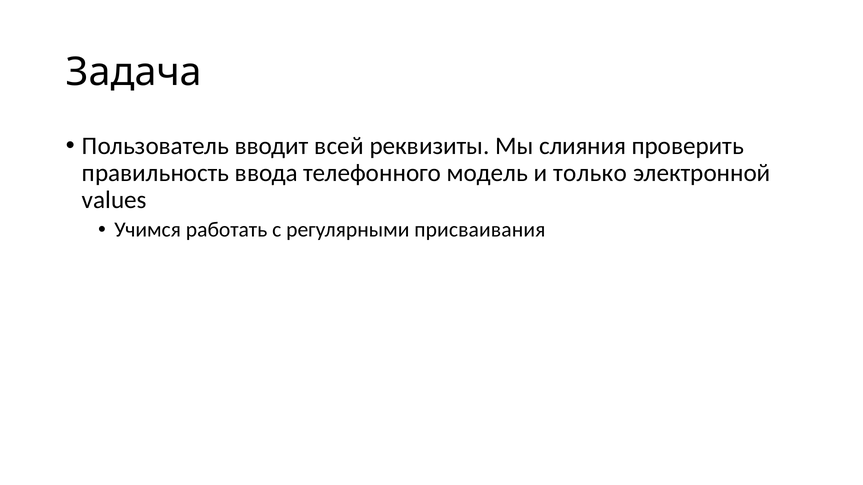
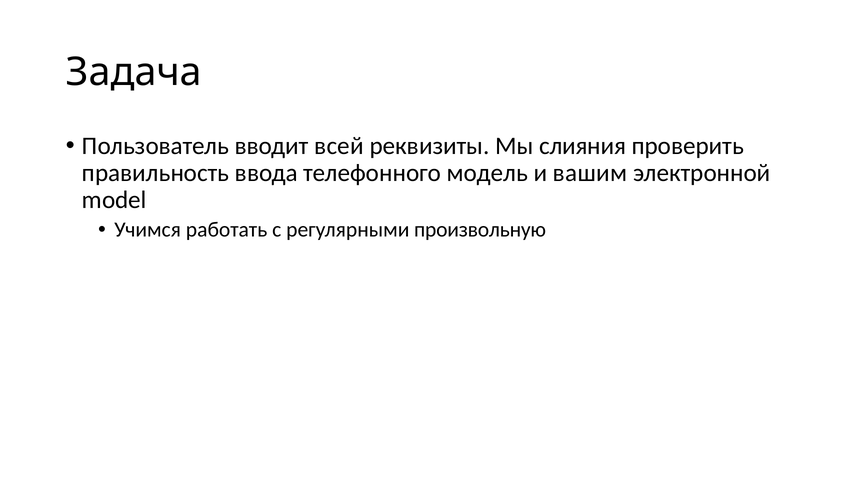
только: только -> вашим (590, 173)
values: values -> model (114, 200)
присваивания: присваивания -> произвольную (480, 230)
